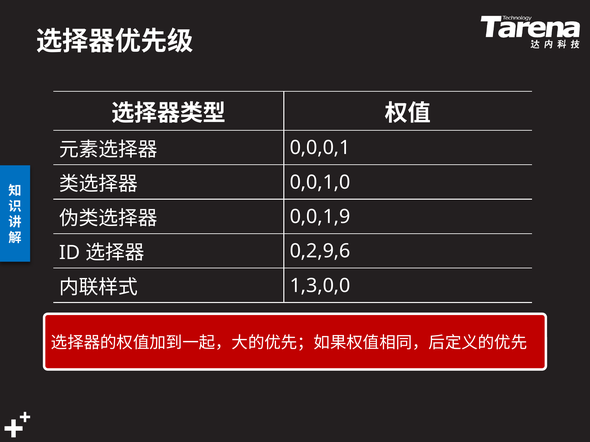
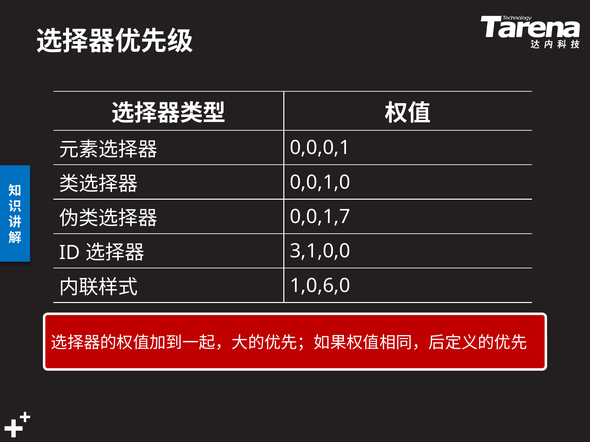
0,0,1,9: 0,0,1,9 -> 0,0,1,7 (320, 217)
0,2,9,6: 0,2,9,6 -> 3,1,0,0 (320, 251)
1,3,0,0: 1,3,0,0 -> 1,0,6,0 (320, 286)
